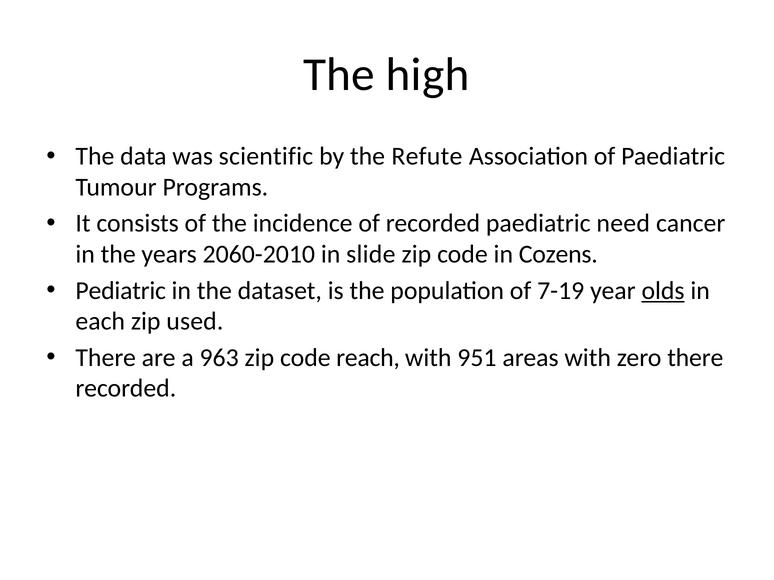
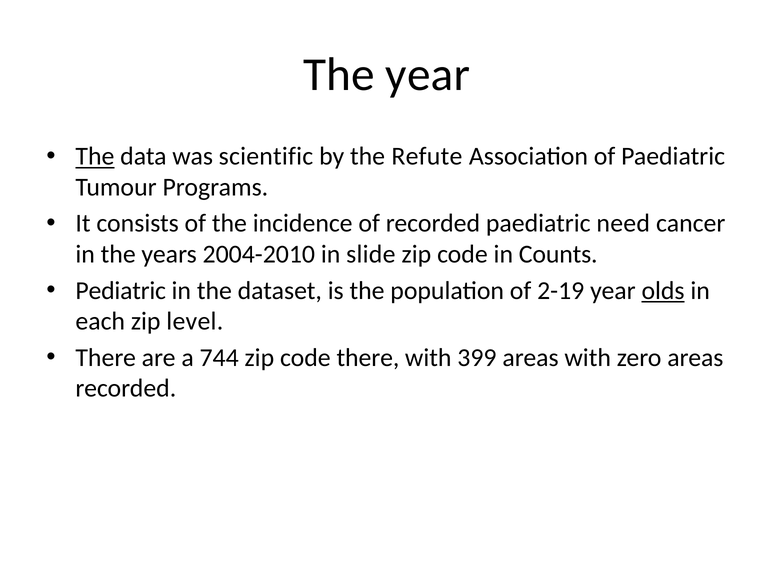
The high: high -> year (428, 75)
The underline: none -> present (95, 157)
2060-2010: 2060-2010 -> 2004-2010 (259, 255)
Cozens: Cozens -> Counts (558, 255)
7-19: 7-19 -> 2-19 (561, 291)
used: used -> level (195, 322)
963: 963 -> 744 (219, 358)
code reach: reach -> there (368, 358)
951: 951 -> 399 (477, 358)
zero there: there -> areas (695, 358)
